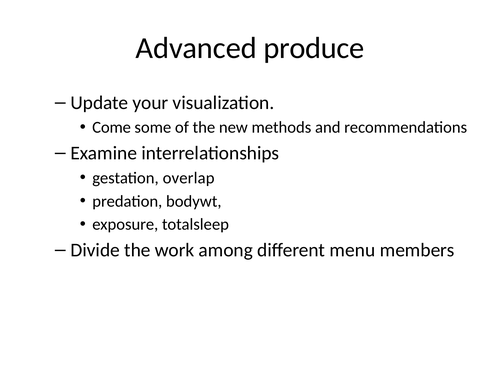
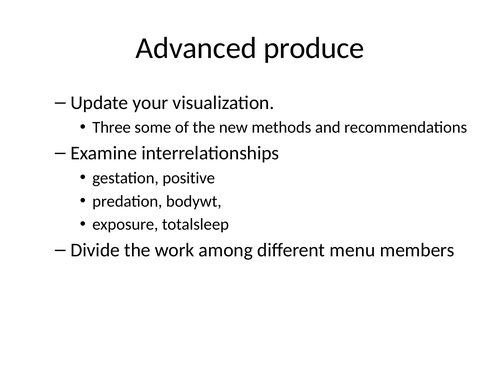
Come: Come -> Three (112, 128)
overlap: overlap -> positive (189, 178)
